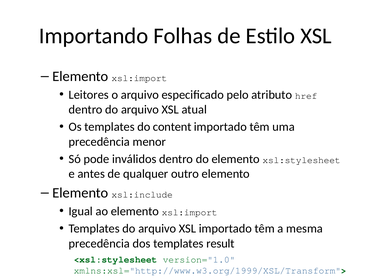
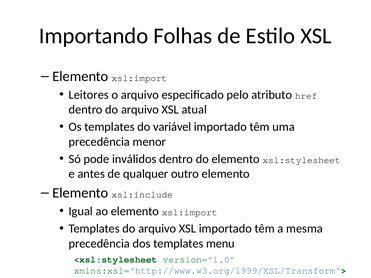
content: content -> variável (172, 127)
result: result -> menu (220, 244)
